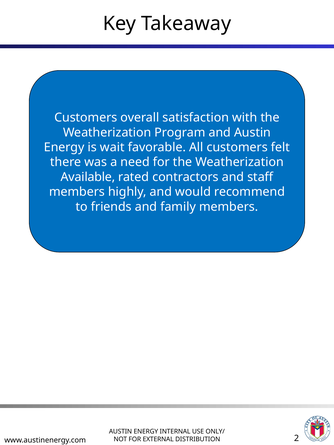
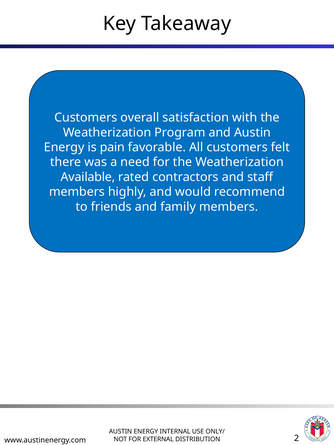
wait: wait -> pain (112, 147)
